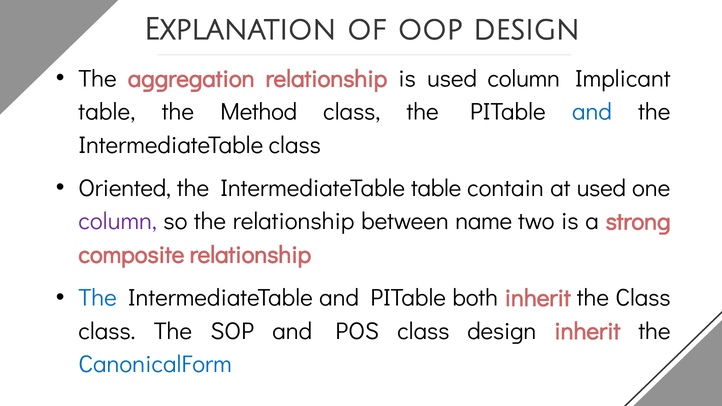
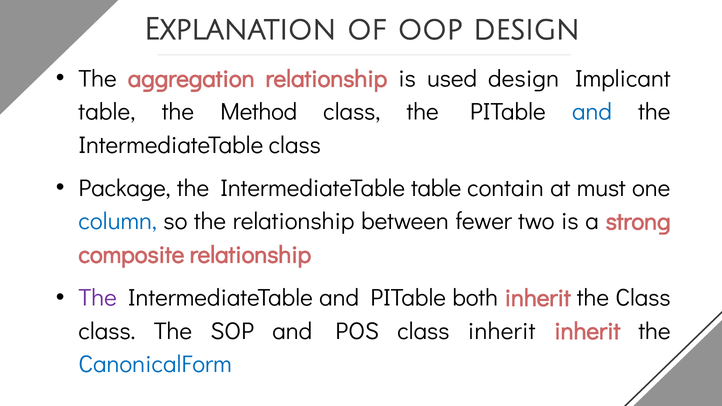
used column: column -> design (524, 79)
Oriented: Oriented -> Package (125, 188)
at used: used -> must (601, 188)
column colour: purple -> blue (118, 222)
name: name -> fewer (484, 222)
The colour: blue -> purple (98, 298)
class design: design -> inherit (502, 331)
